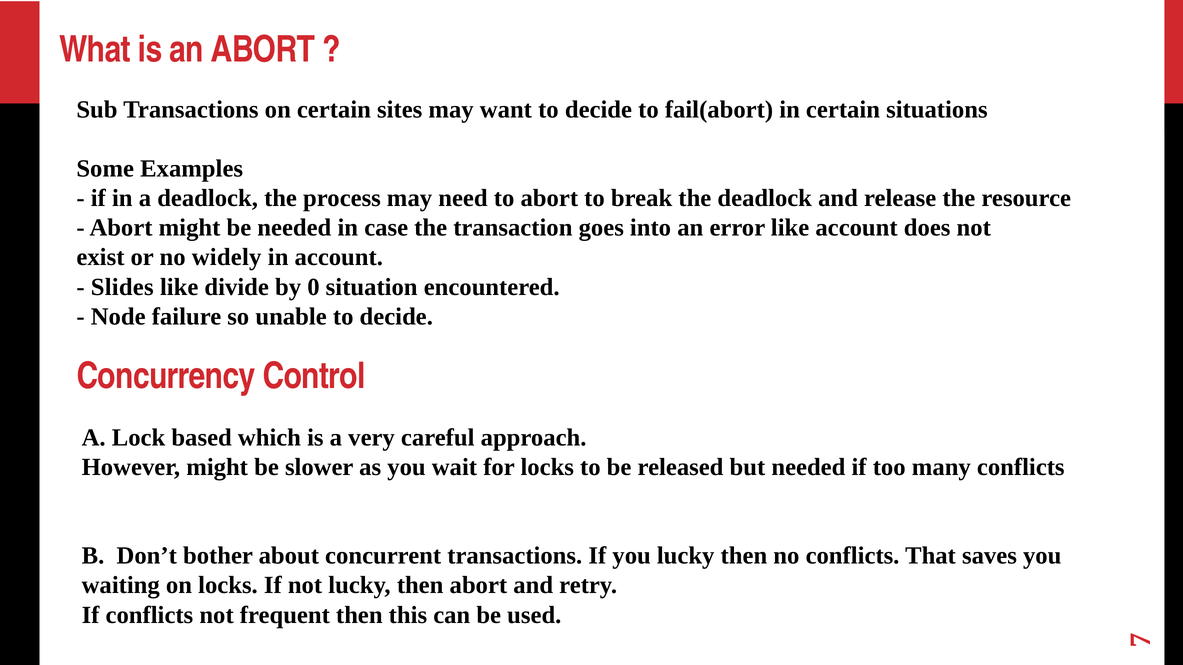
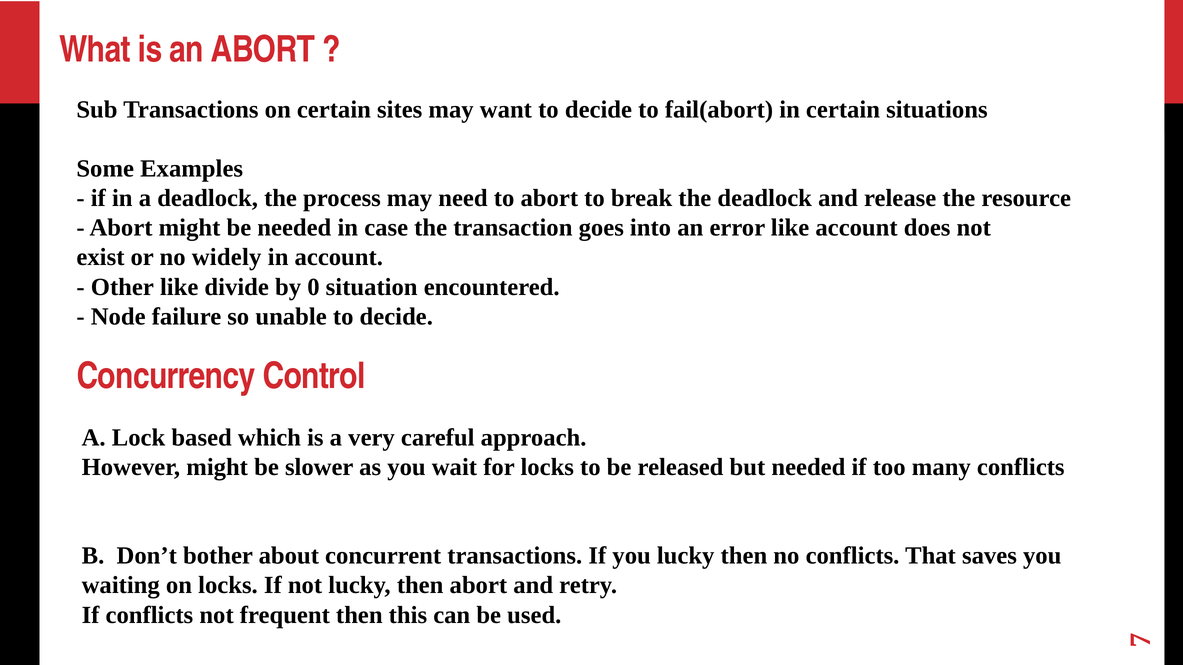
Slides: Slides -> Other (122, 287)
